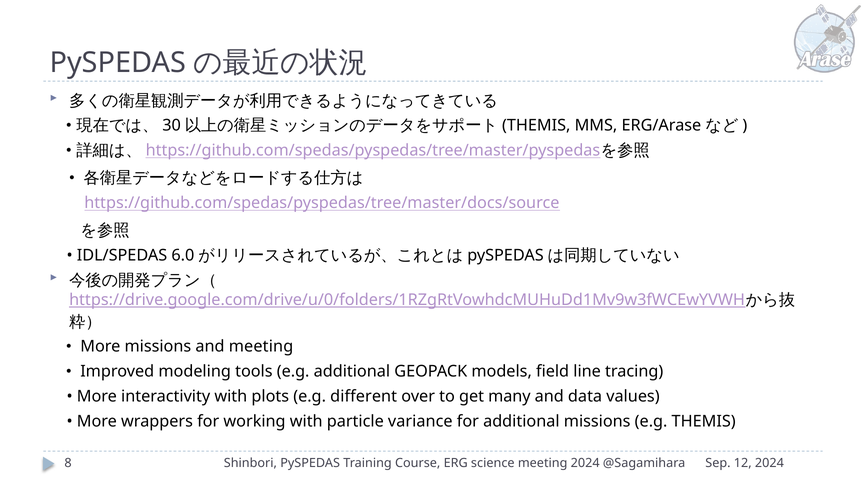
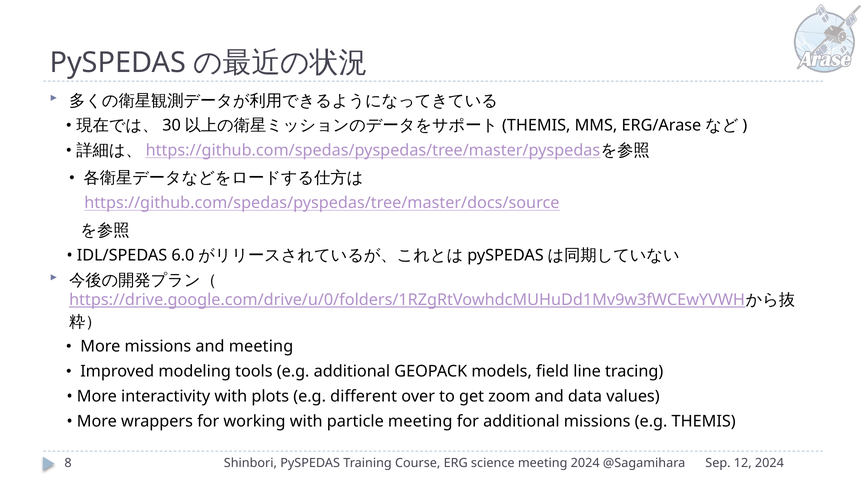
many: many -> zoom (509, 397)
particle variance: variance -> meeting (420, 421)
